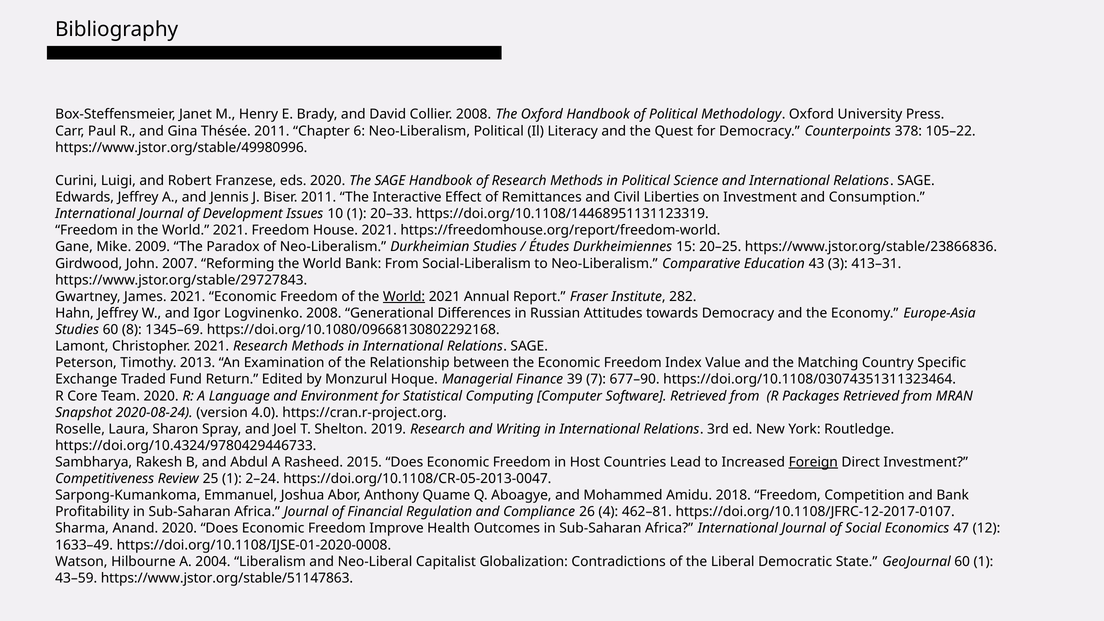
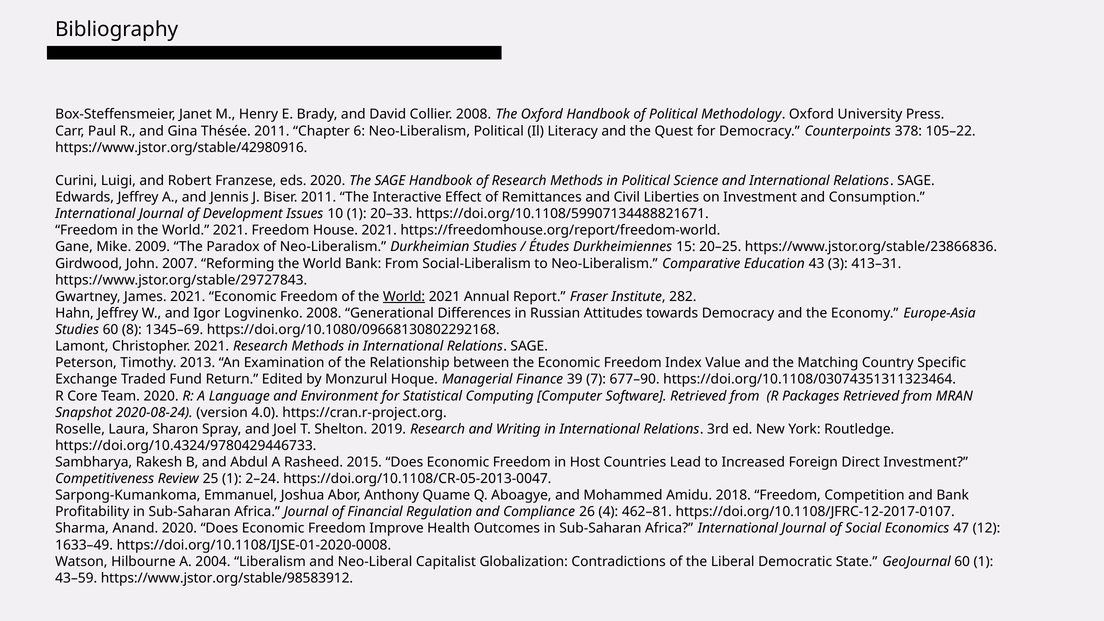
https://www.jstor.org/stable/49980996: https://www.jstor.org/stable/49980996 -> https://www.jstor.org/stable/42980916 (181, 148)
https://doi.org/10.1108/14468951131123319: https://doi.org/10.1108/14468951131123319 -> https://doi.org/10.1108/59907134488821671 (562, 214)
Foreign underline: present -> none (813, 462)
https://www.jstor.org/stable/51147863: https://www.jstor.org/stable/51147863 -> https://www.jstor.org/stable/98583912 (227, 578)
